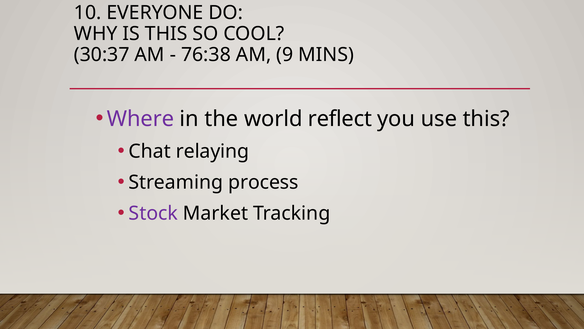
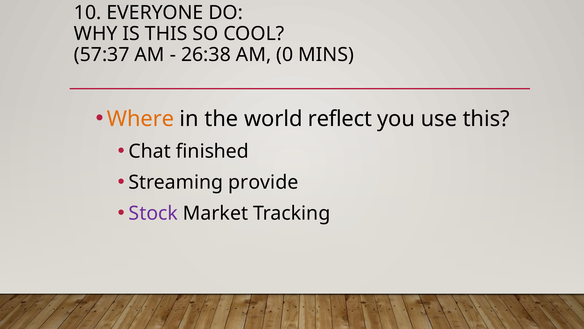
30:37: 30:37 -> 57:37 (102, 55)
76:38: 76:38 -> 26:38 (206, 55)
9: 9 -> 0 (285, 55)
Where colour: purple -> orange (140, 119)
relaying: relaying -> finished (212, 151)
process: process -> provide (263, 182)
